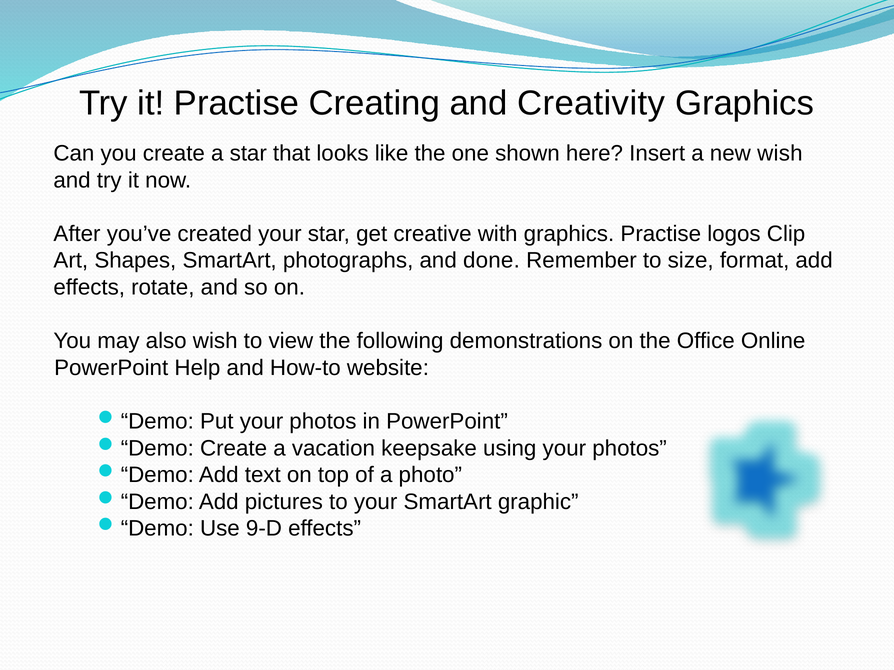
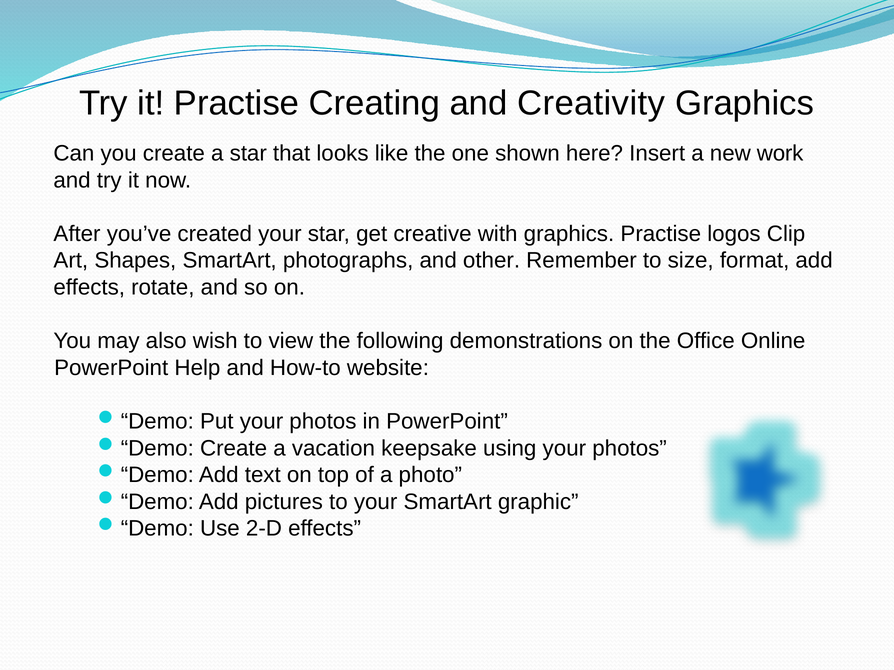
new wish: wish -> work (780, 153)
done: done -> other (492, 261)
9-D: 9-D -> 2-D (264, 529)
